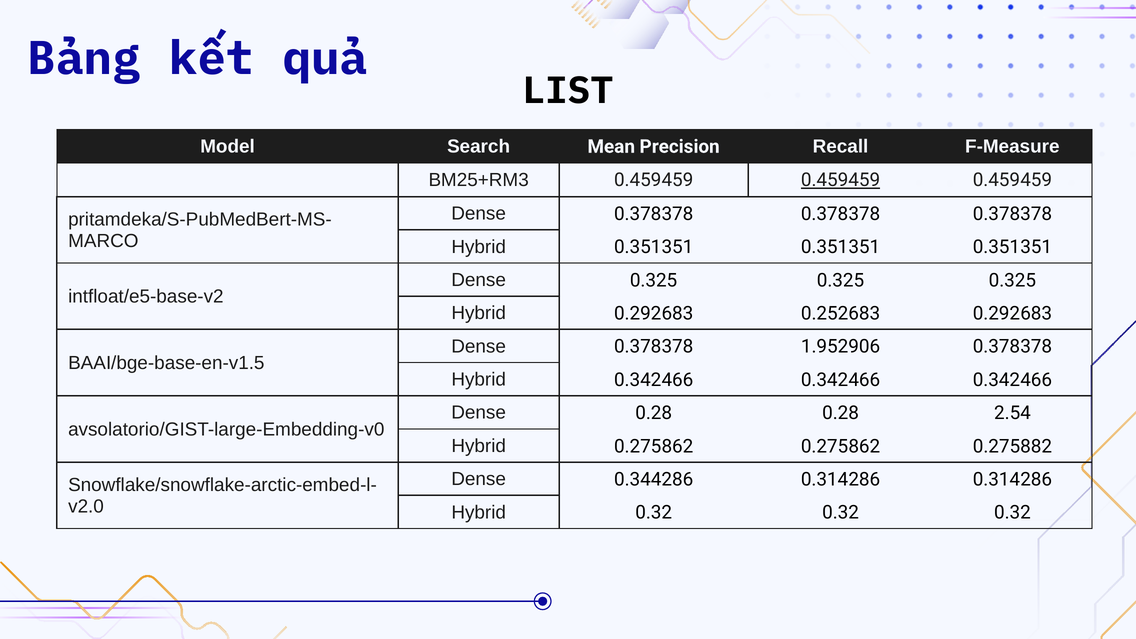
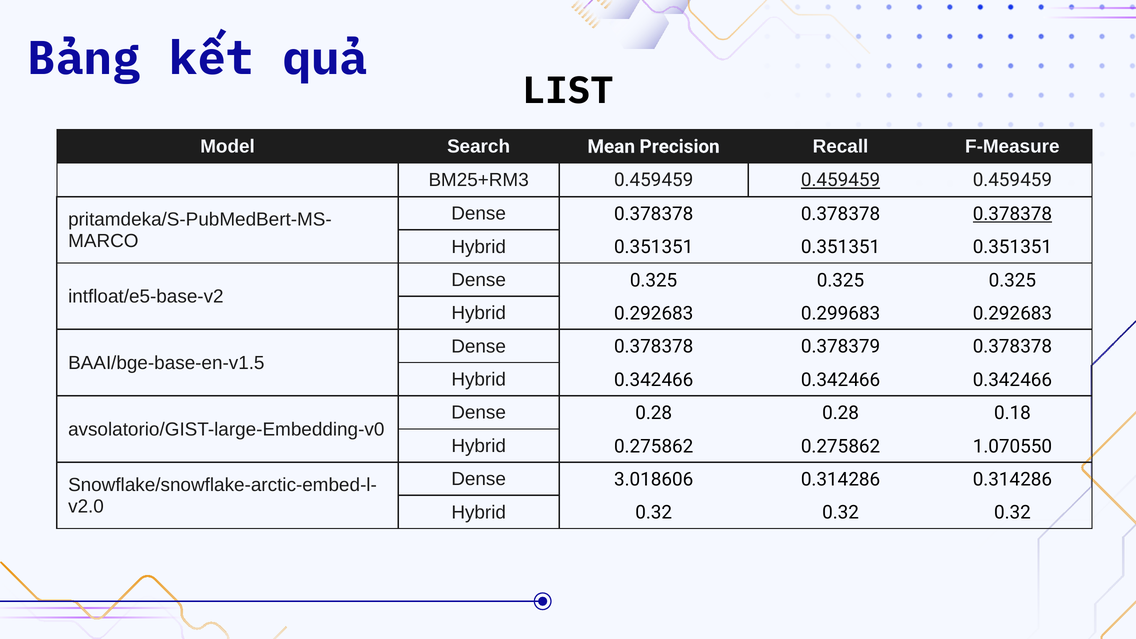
0.378378 underline: none -> present (1012, 214)
0.252683: 0.252683 -> 0.299683 (841, 314)
1.952906: 1.952906 -> 0.378379 (841, 347)
2.54: 2.54 -> 0.18 (1012, 413)
0.275882: 0.275882 -> 1.070550 (1012, 446)
0.344286: 0.344286 -> 3.018606 (654, 479)
